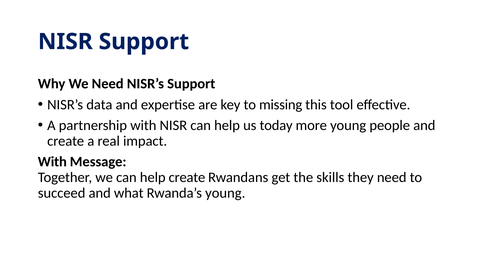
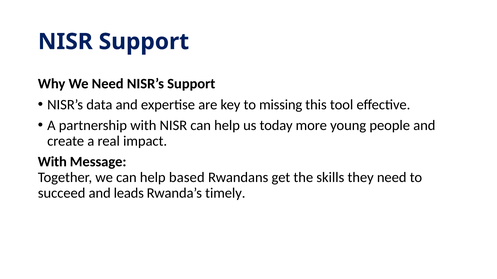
help create: create -> based (187, 178)
what: what -> leads (129, 194)
Rwanda’s young: young -> timely (225, 194)
